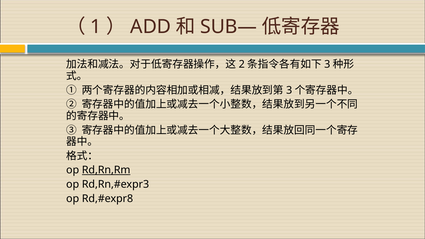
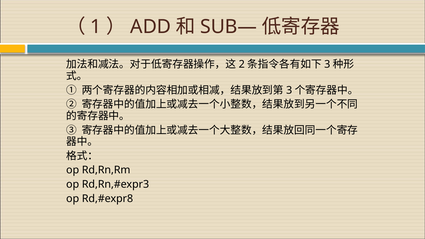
Rd,Rn,Rm underline: present -> none (106, 170)
